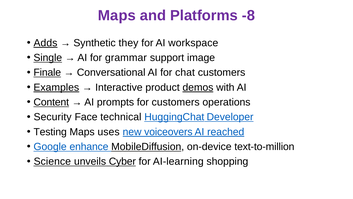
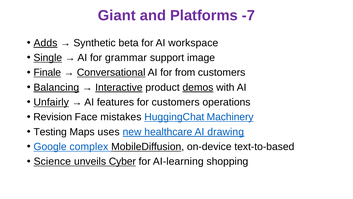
Maps: Maps -> Giant (117, 15)
-8: -8 -> -7 (248, 15)
they: they -> beta (129, 43)
Conversational underline: none -> present (111, 72)
chat: chat -> from (185, 72)
Examples: Examples -> Balancing (56, 87)
Interactive underline: none -> present (119, 87)
Content: Content -> Unfairly (51, 102)
prompts: prompts -> features (115, 102)
Security: Security -> Revision (53, 117)
technical: technical -> mistakes (121, 117)
Developer: Developer -> Machinery (230, 117)
voiceovers: voiceovers -> healthcare (168, 132)
reached: reached -> drawing (226, 132)
enhance: enhance -> complex (89, 146)
text-to-million: text-to-million -> text-to-based (264, 146)
